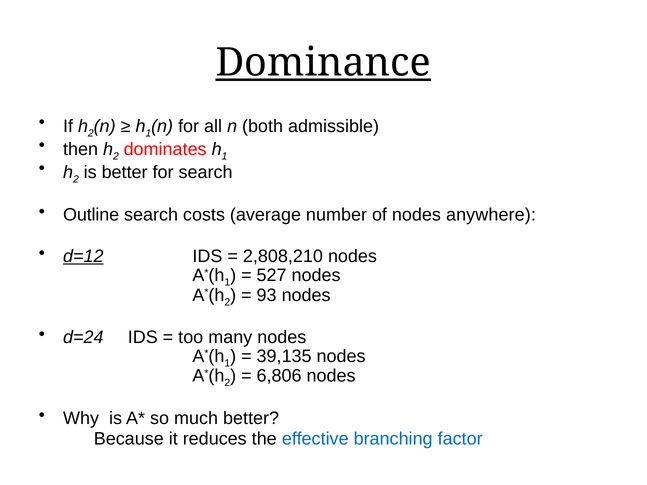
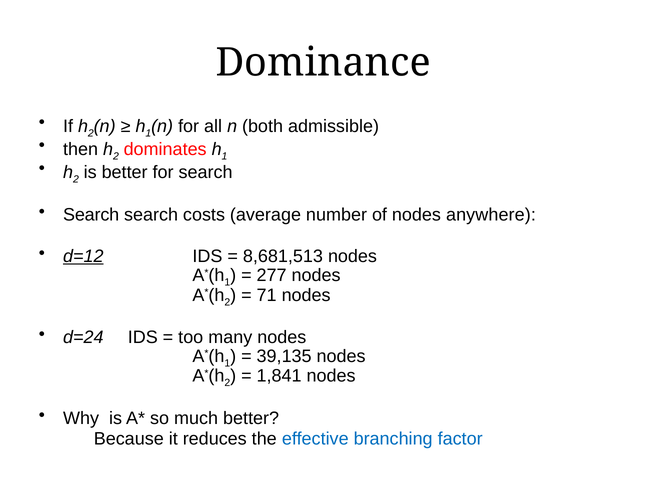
Dominance underline: present -> none (323, 63)
Outline: Outline -> Search (91, 215)
2,808,210: 2,808,210 -> 8,681,513 (283, 256)
527: 527 -> 277 (272, 276)
93: 93 -> 71 (267, 295)
6,806: 6,806 -> 1,841 (279, 376)
